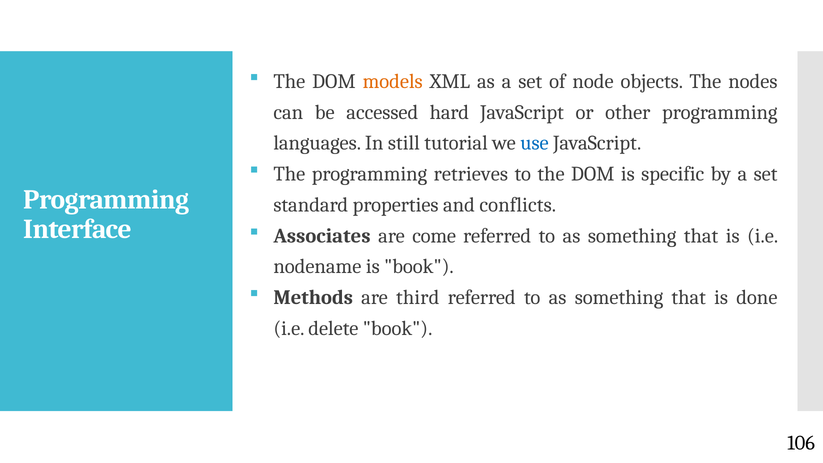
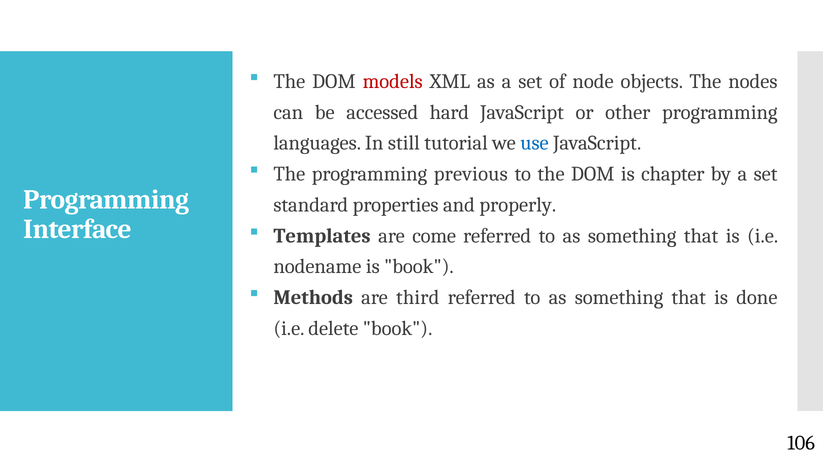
models colour: orange -> red (393, 81)
retrieves: retrieves -> previous (471, 174)
specific: specific -> chapter (673, 174)
conflicts: conflicts -> properly (518, 205)
Associates: Associates -> Templates (322, 236)
